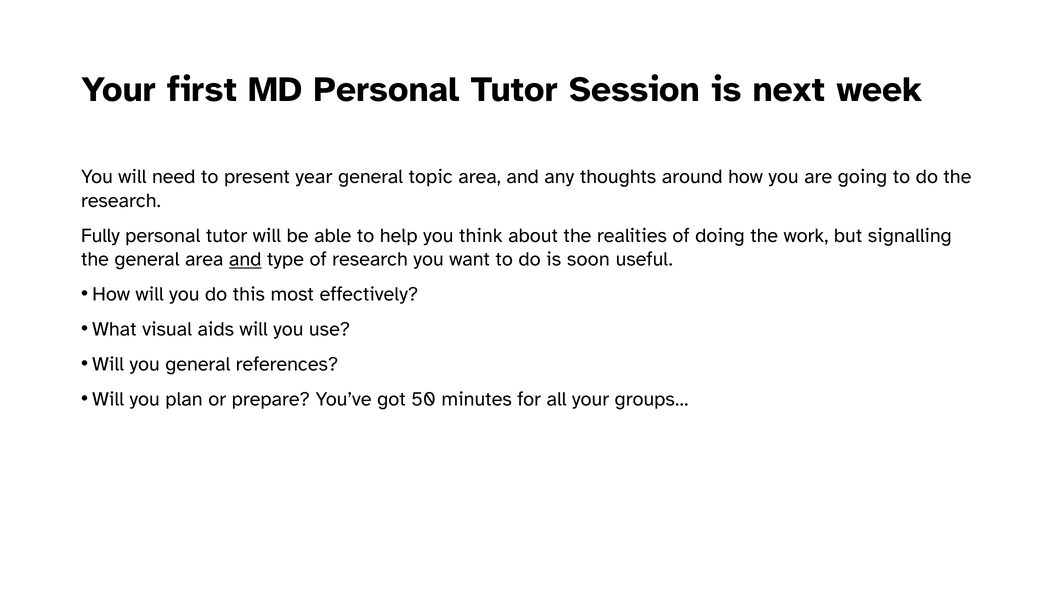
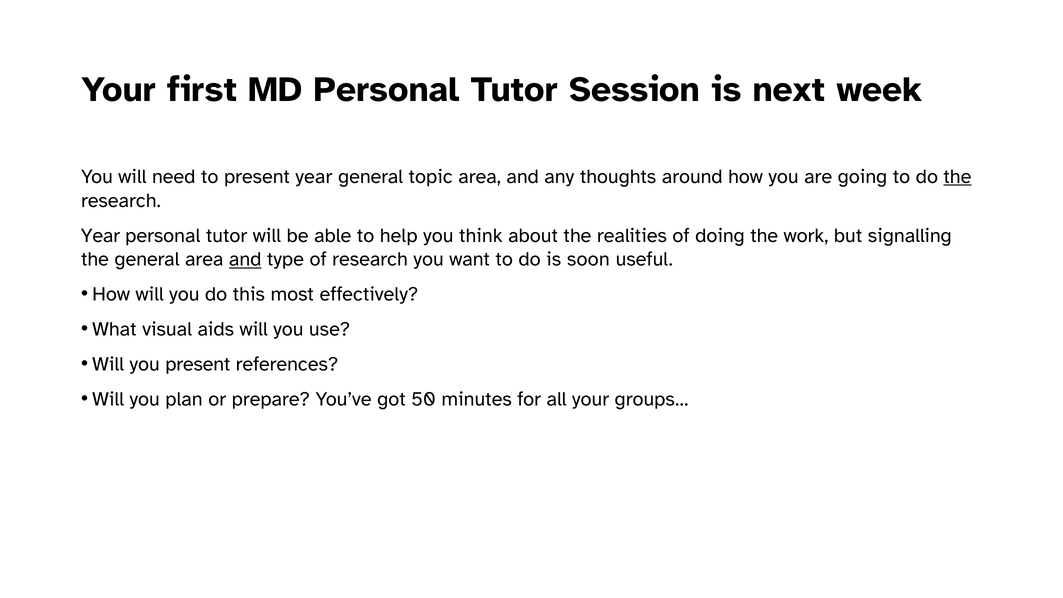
the underline: none -> present (957, 177)
Fully: Fully -> Year (100, 235)
you general: general -> present (198, 364)
